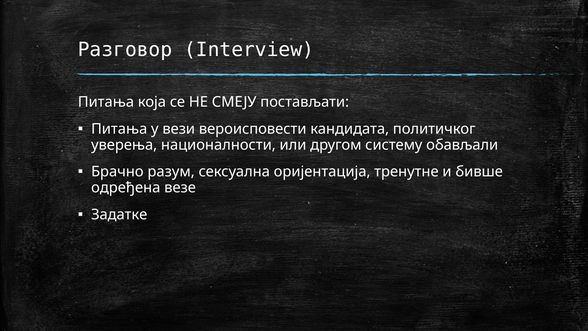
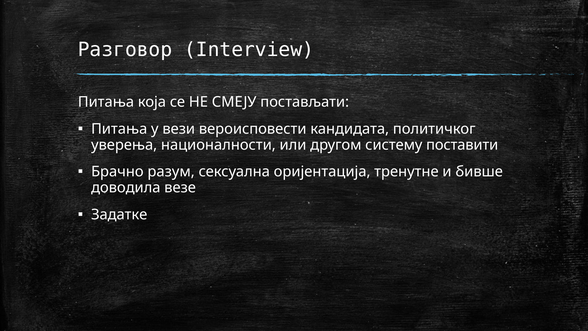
обављали: обављали -> поставити (462, 145)
одређена: одређена -> доводила (126, 188)
